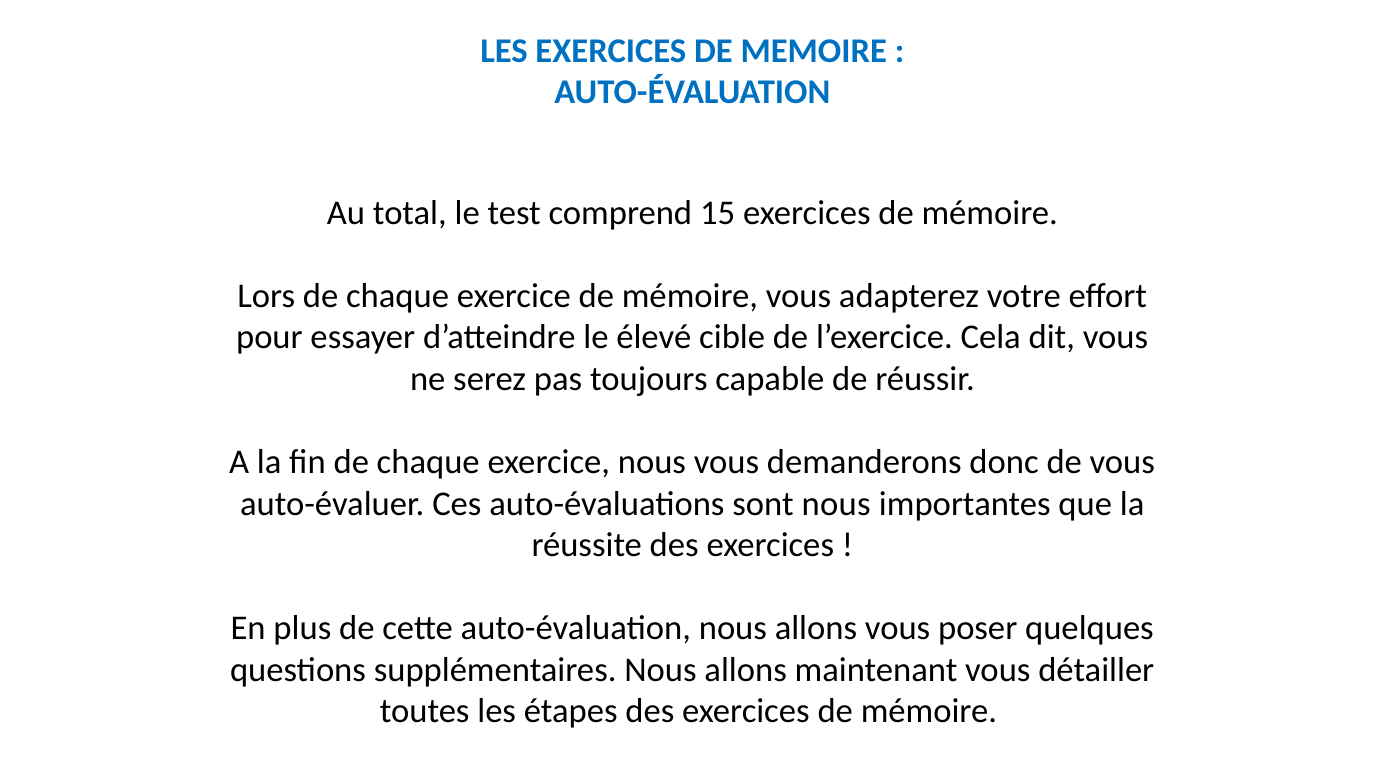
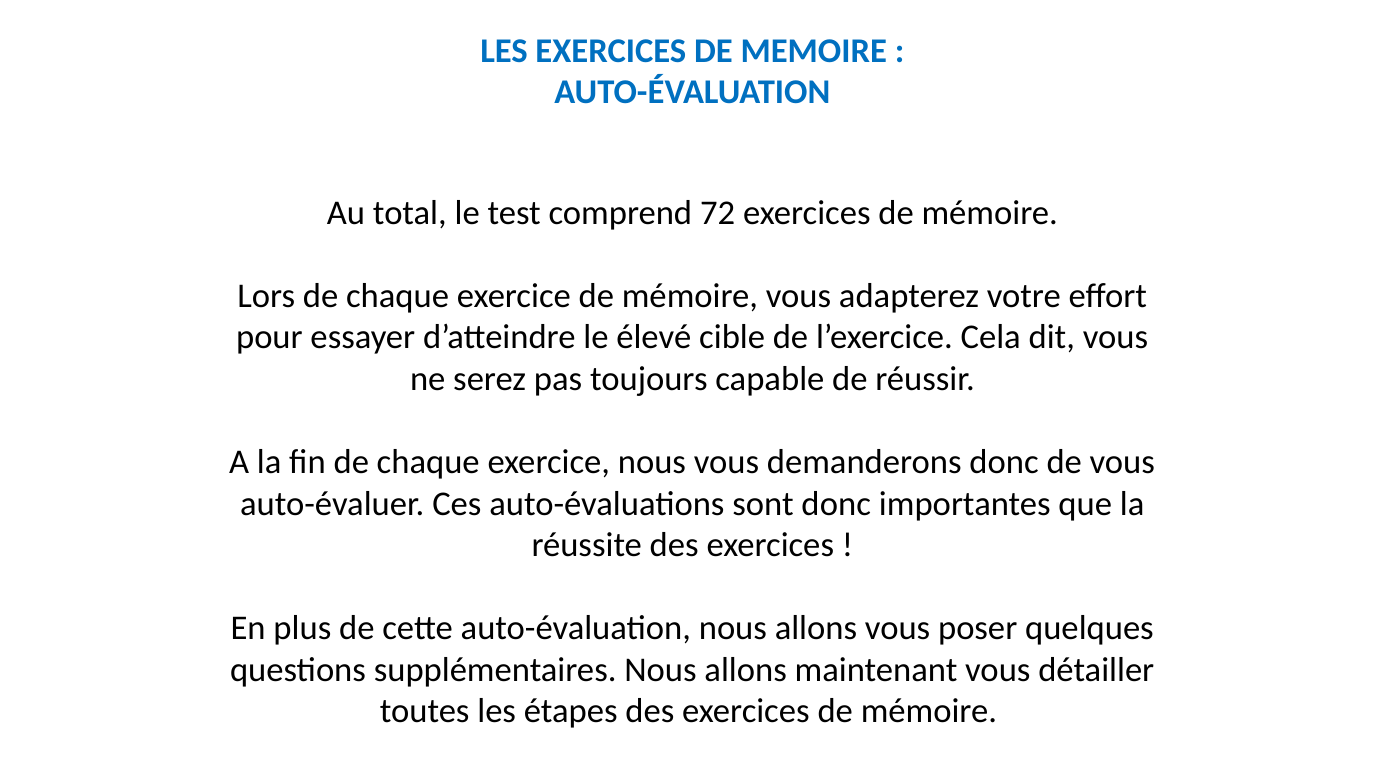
15: 15 -> 72 (718, 213)
sont nous: nous -> donc (836, 504)
